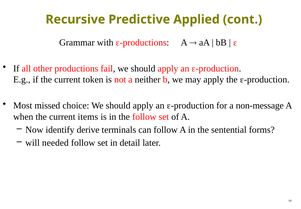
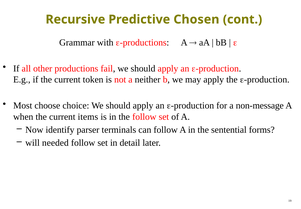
Applied: Applied -> Chosen (196, 19)
missed: missed -> choose (47, 105)
derive: derive -> parser (88, 129)
